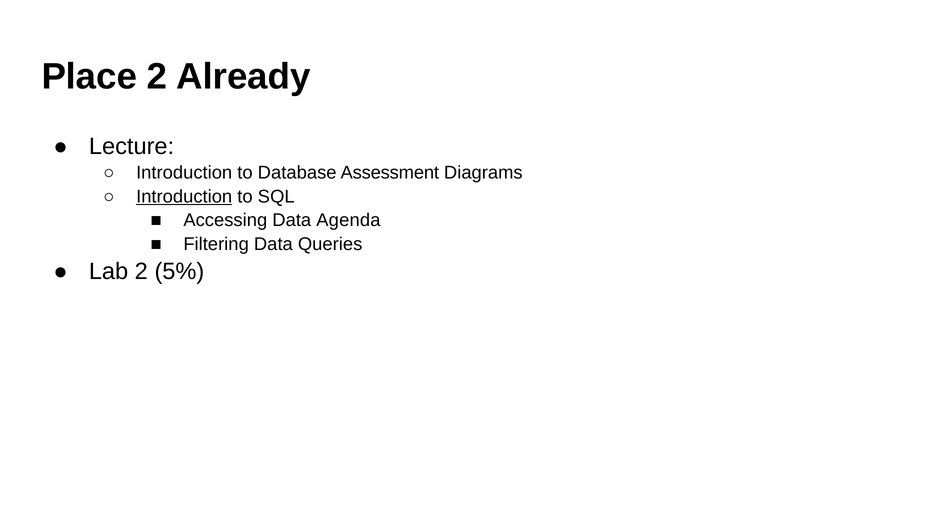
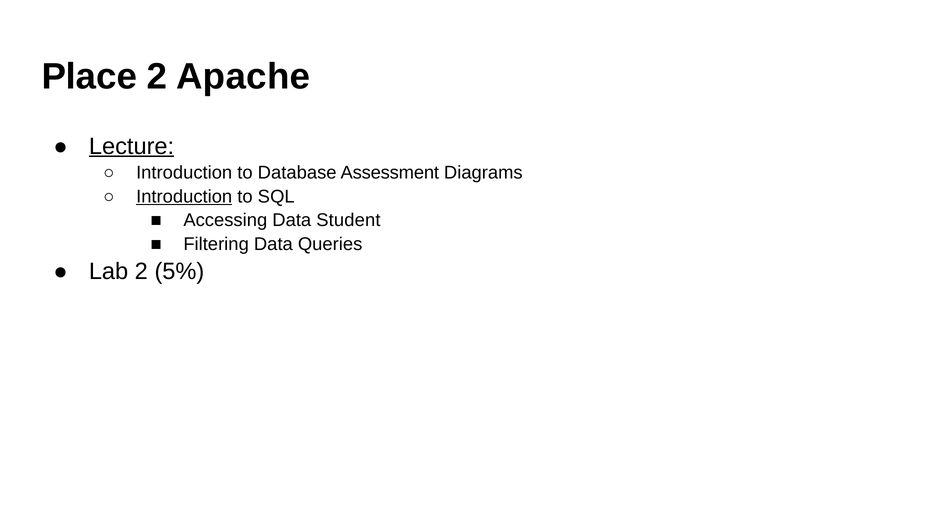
Already: Already -> Apache (243, 77)
Lecture underline: none -> present (132, 146)
Agenda: Agenda -> Student (348, 220)
